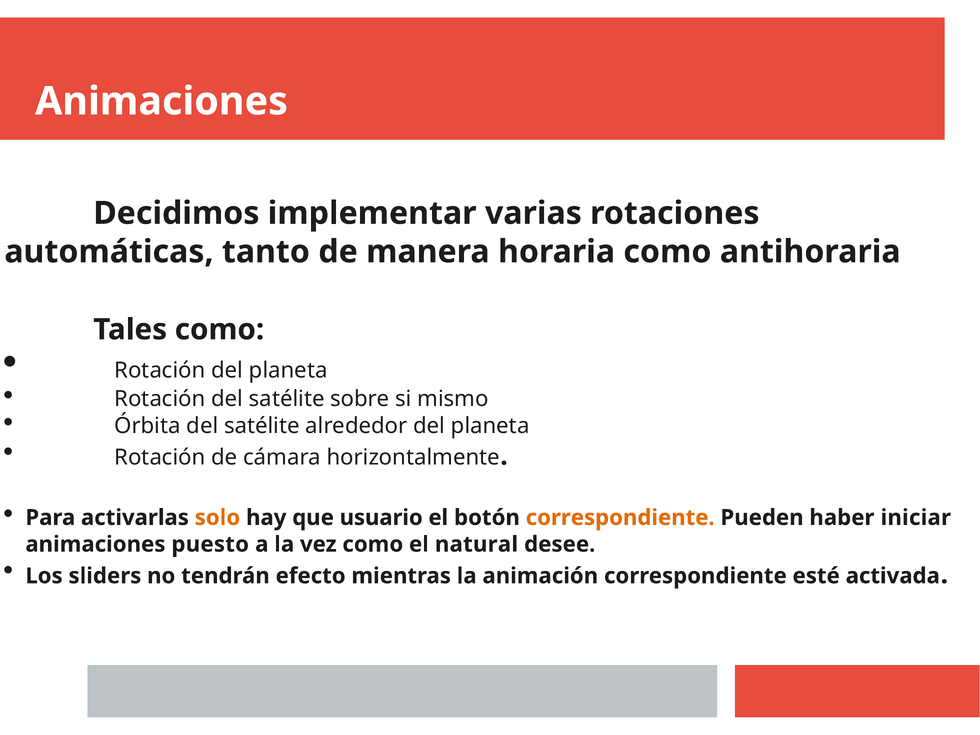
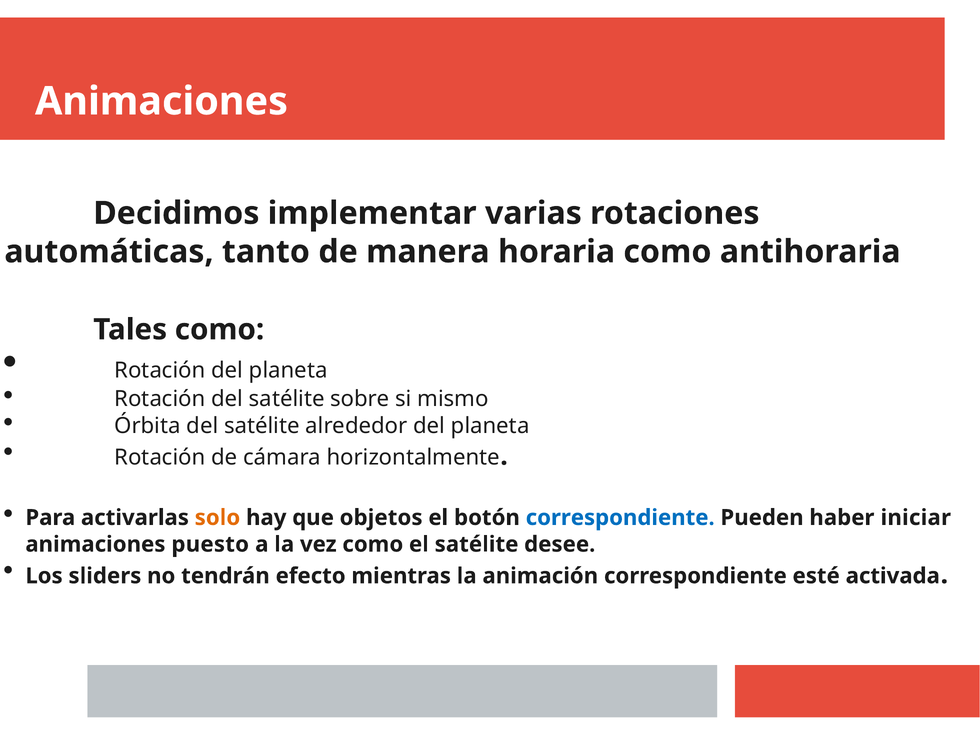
usuario: usuario -> objetos (381, 518)
correspondiente colour: orange -> blue (620, 518)
el natural: natural -> satélite (477, 544)
